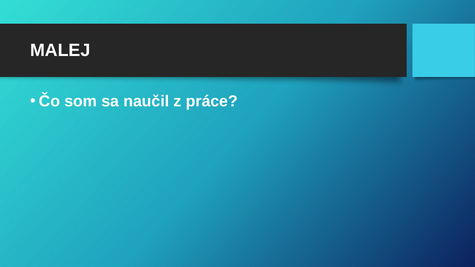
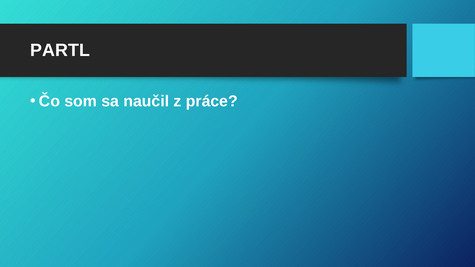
MALEJ: MALEJ -> PARTL (60, 50)
